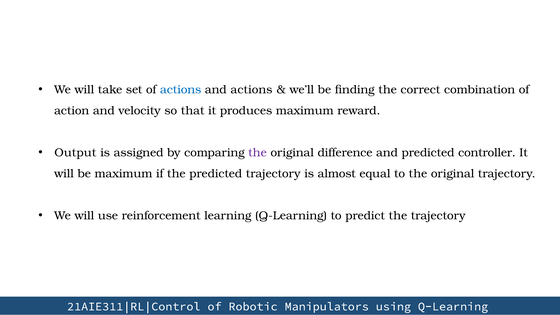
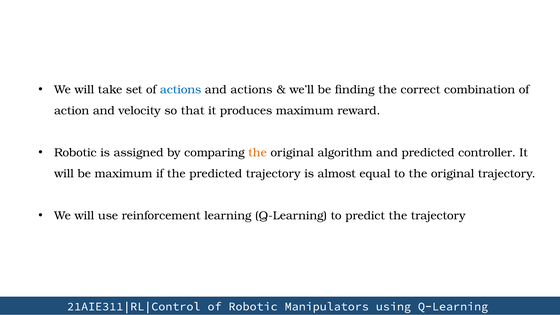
Output: Output -> Robotic (75, 153)
the colour: purple -> orange (257, 153)
difference: difference -> algorithm (345, 153)
